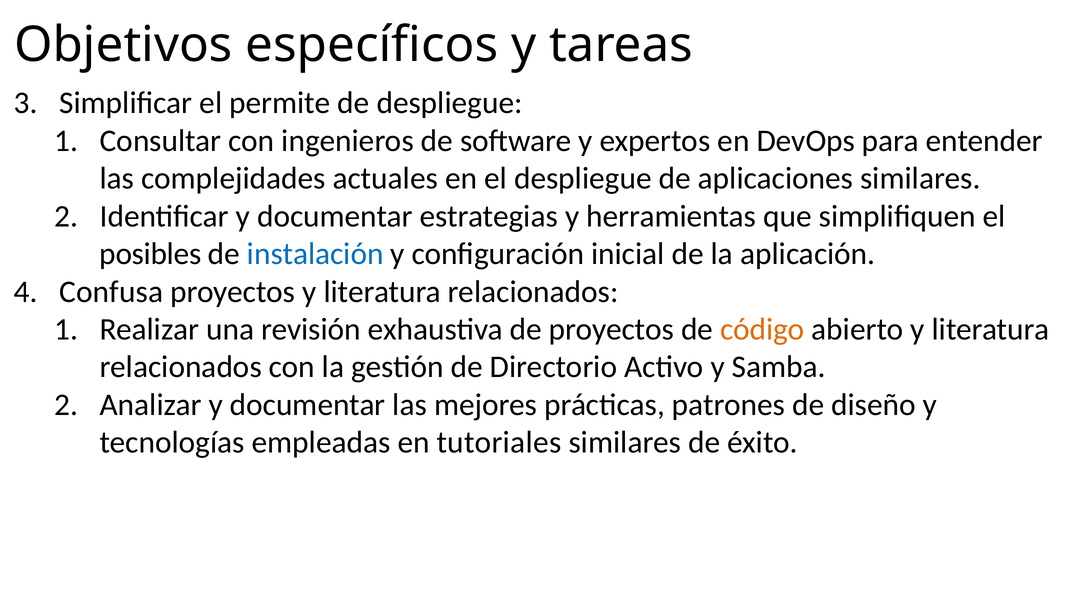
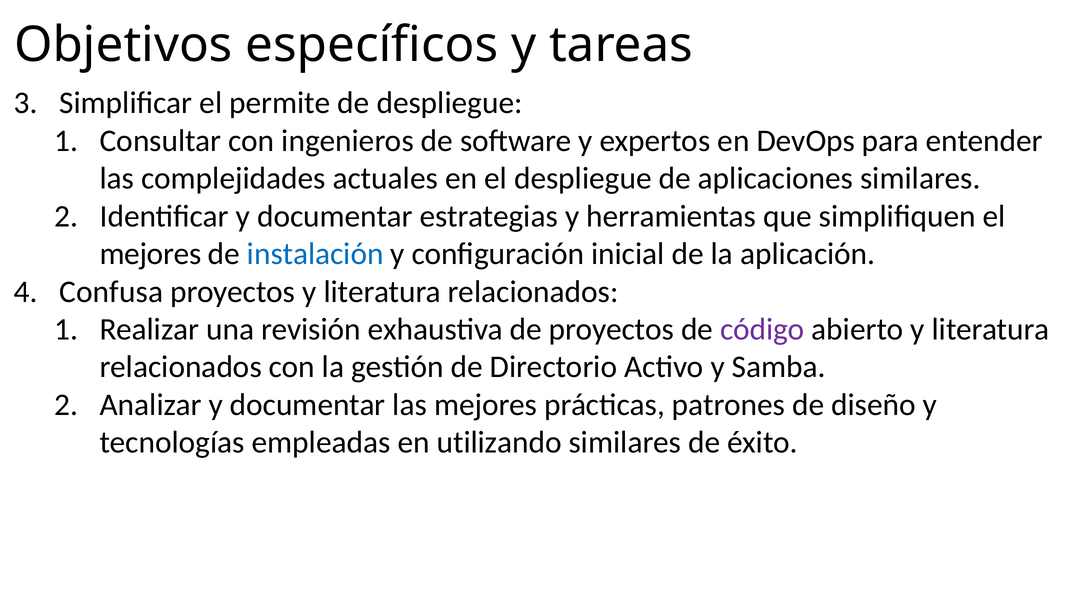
posibles: posibles -> mejores (150, 254)
código colour: orange -> purple (762, 329)
tutoriales: tutoriales -> utilizando (499, 442)
